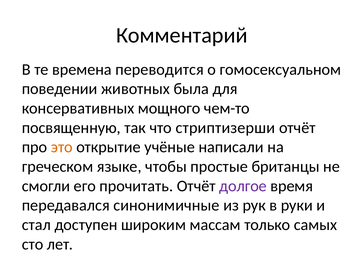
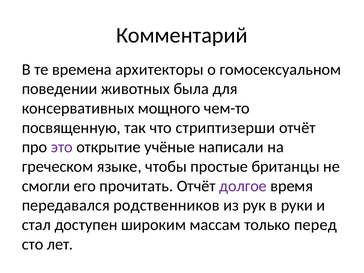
переводится: переводится -> архитекторы (160, 69)
это colour: orange -> purple (62, 147)
синонимичные: синонимичные -> родственников (166, 205)
самых: самых -> перед (315, 225)
